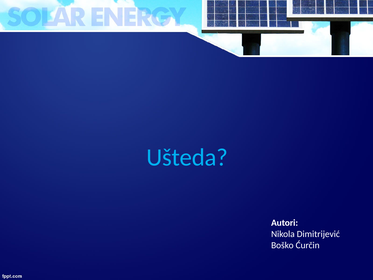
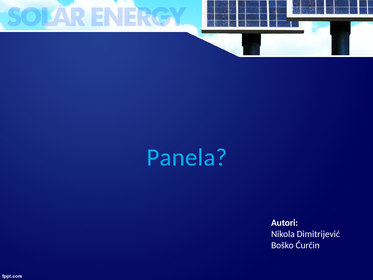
Ušteda: Ušteda -> Panela (187, 157)
